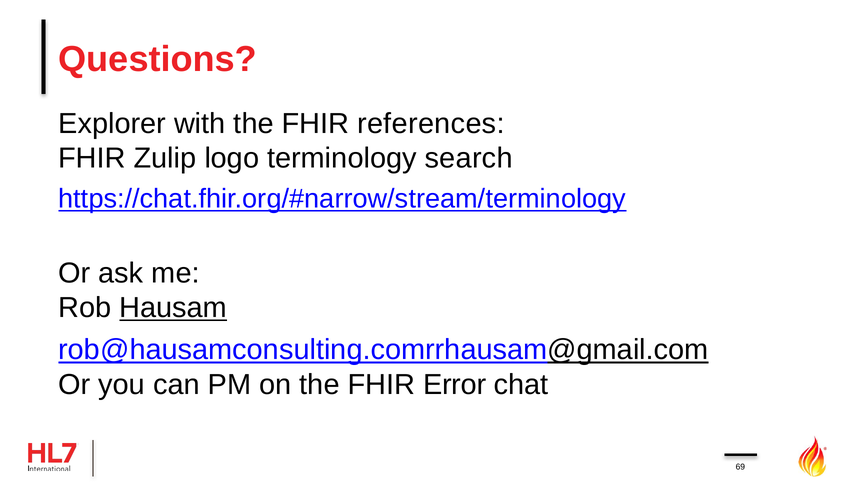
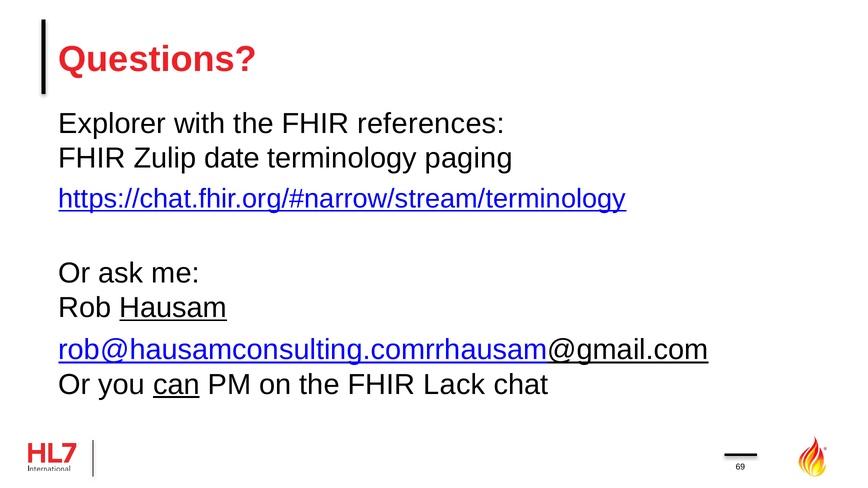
logo: logo -> date (232, 158)
search: search -> paging (469, 158)
can underline: none -> present (176, 385)
Error: Error -> Lack (454, 385)
